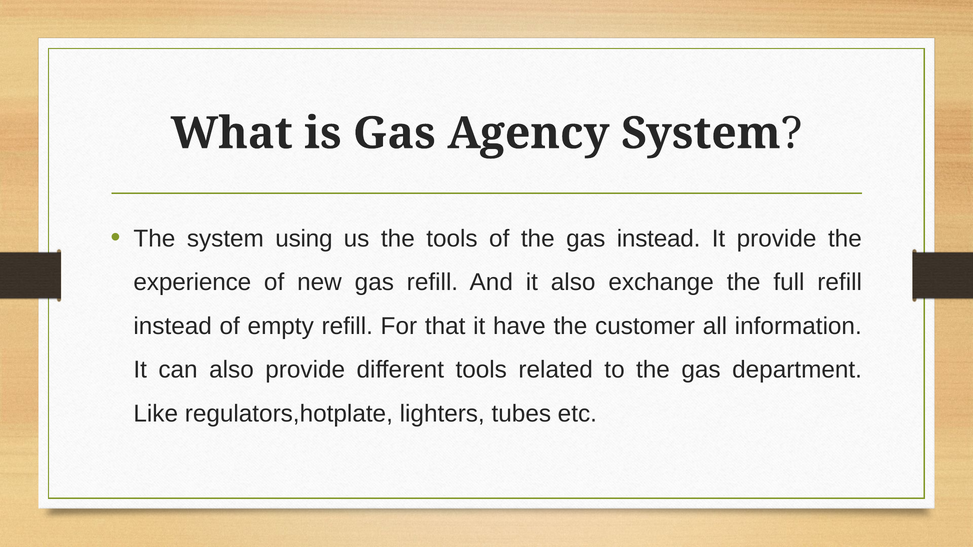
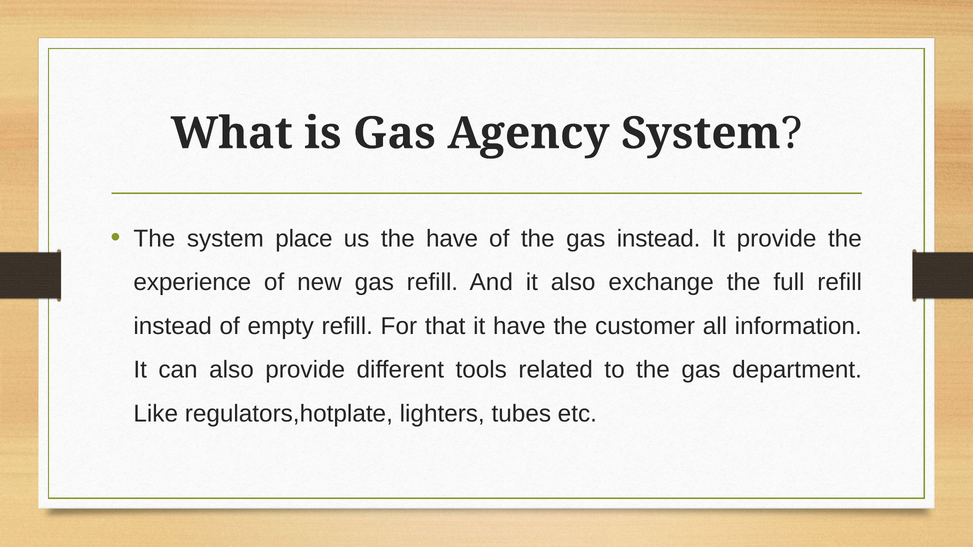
using: using -> place (304, 239)
the tools: tools -> have (452, 239)
